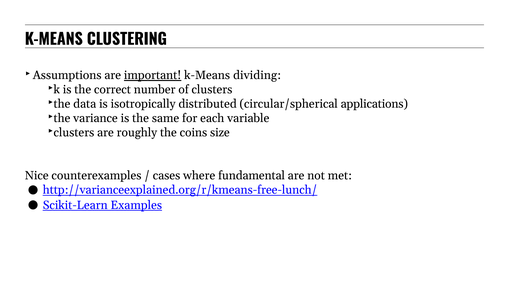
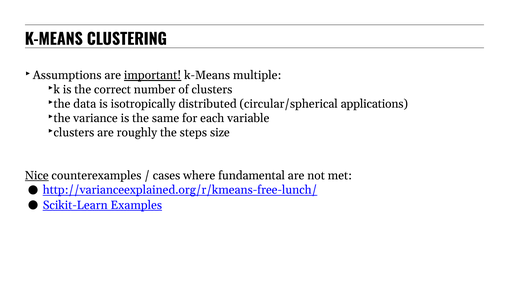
dividing: dividing -> multiple (257, 75)
coins: coins -> steps (193, 133)
Nice underline: none -> present (37, 176)
